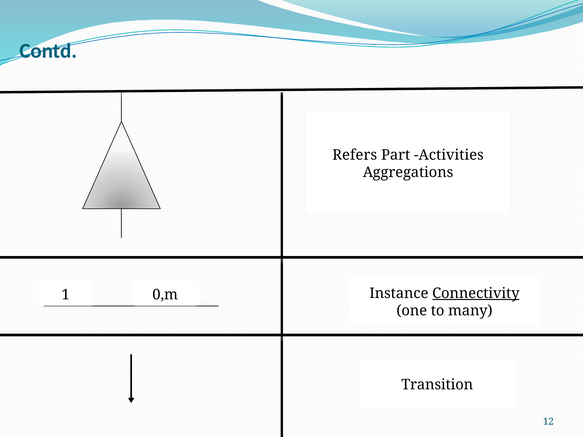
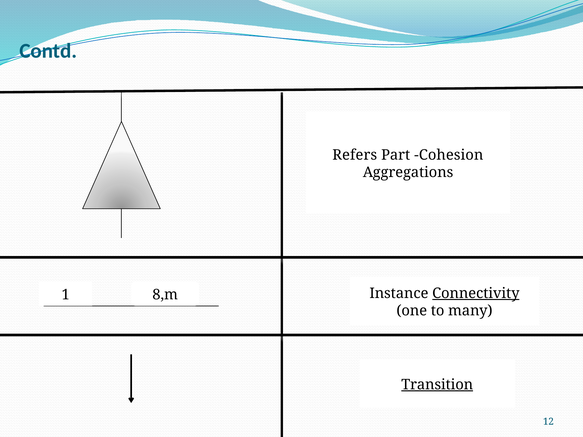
Activities: Activities -> Cohesion (449, 155)
0,m: 0,m -> 8,m (165, 295)
Transition underline: none -> present (437, 385)
